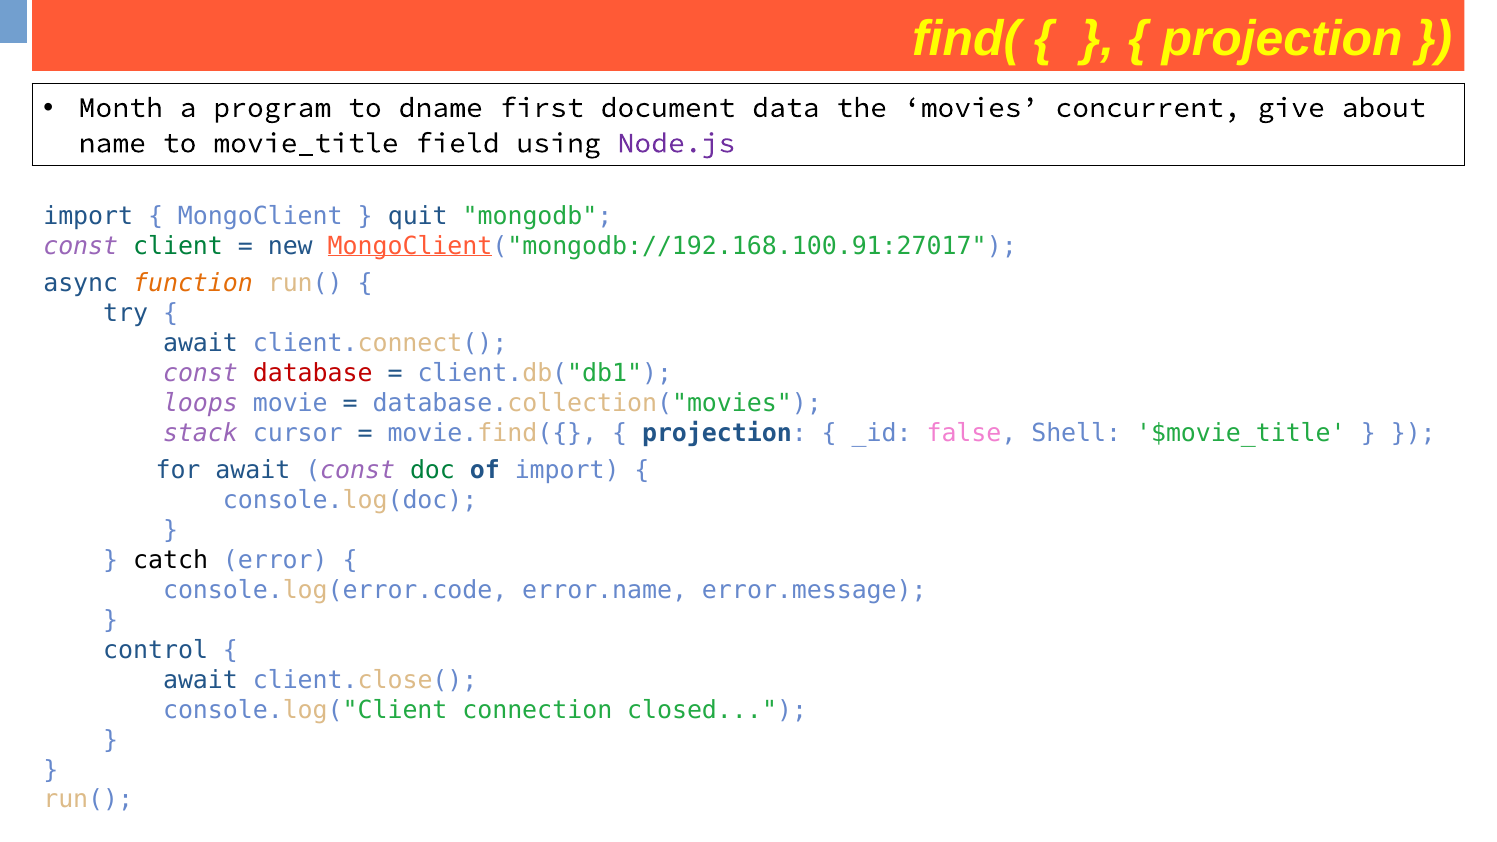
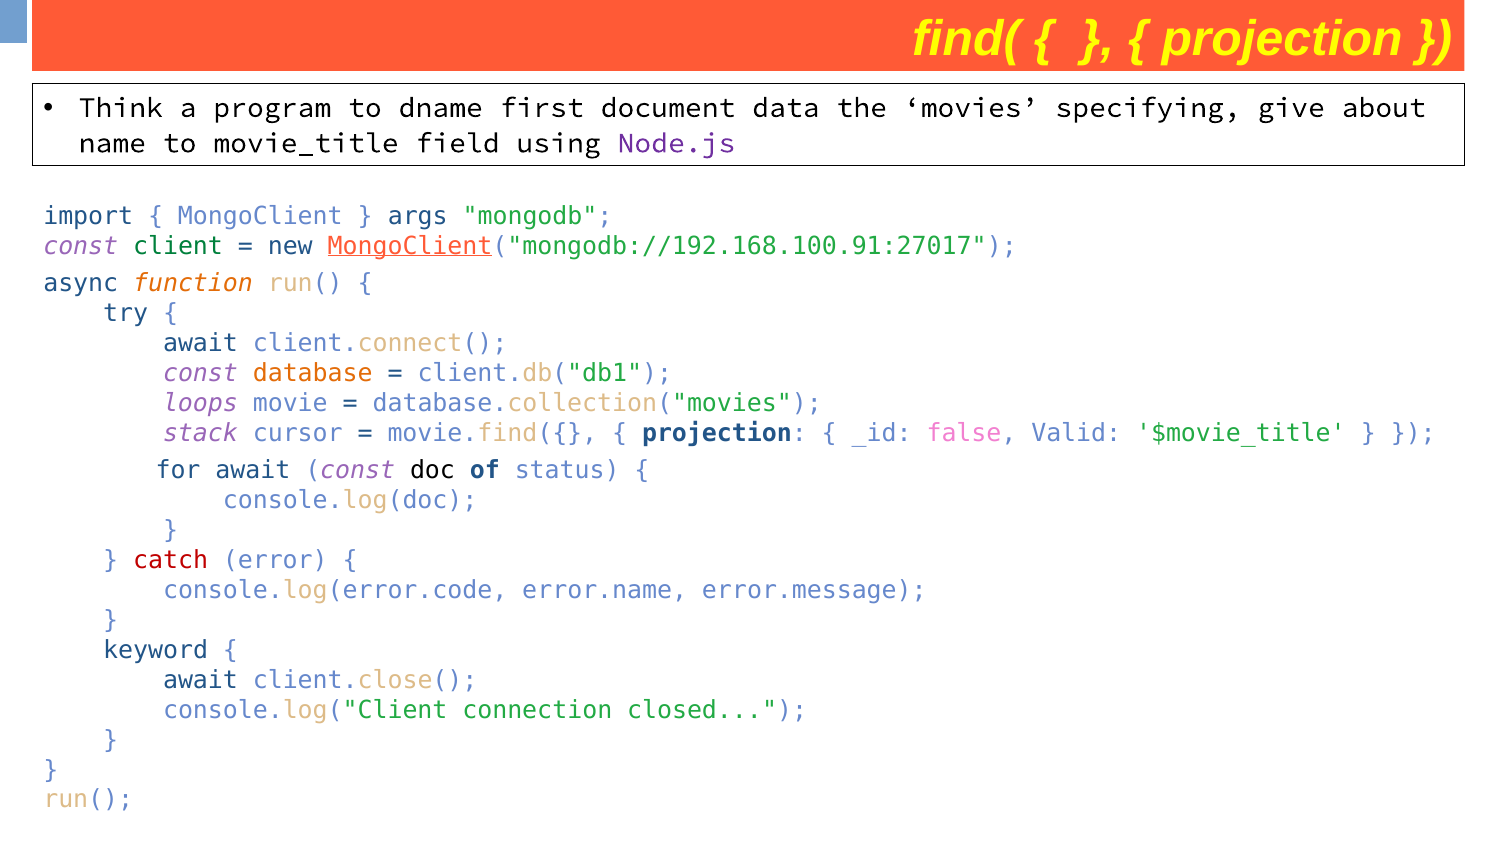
Month: Month -> Think (121, 108)
concurrent: concurrent -> specifying (1148, 108)
quit: quit -> args (418, 216)
database colour: red -> orange (313, 373)
Shell: Shell -> Valid (1076, 433)
doc colour: green -> black (432, 471)
of import: import -> status (567, 471)
catch colour: black -> red (171, 560)
control: control -> keyword (156, 650)
